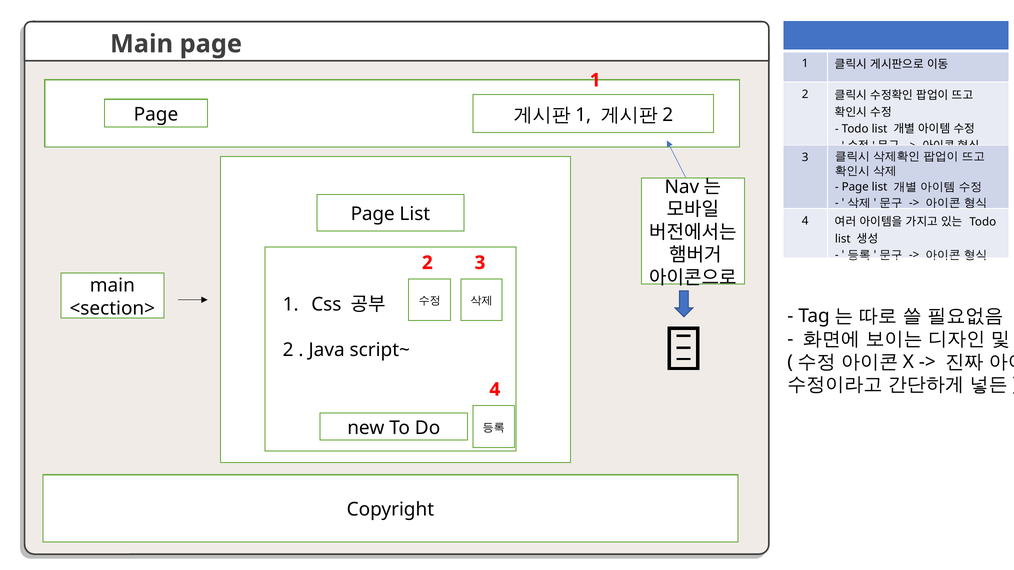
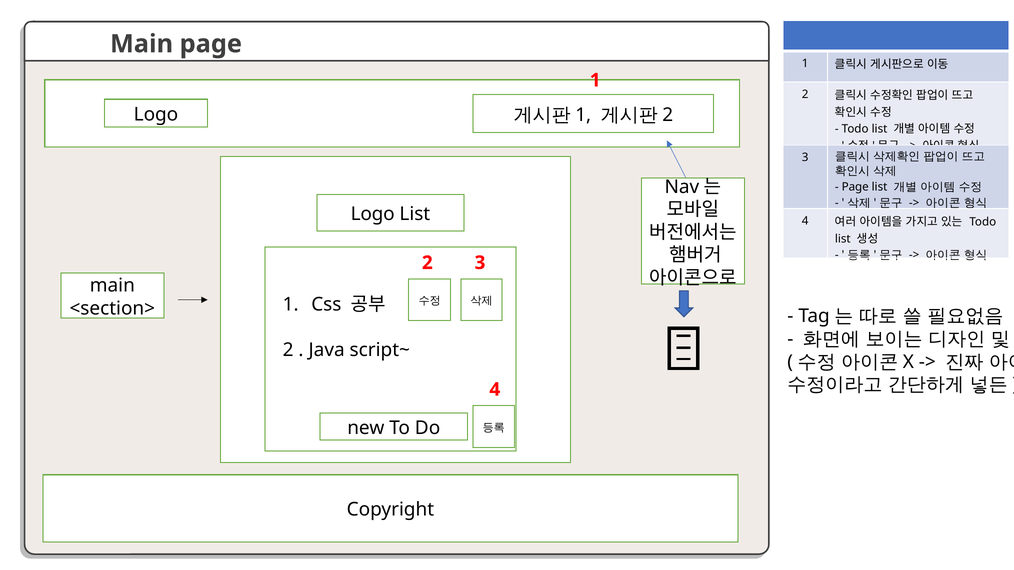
Page: Page -> Logo (156, 114)
Page: Page -> Logo (373, 214)
